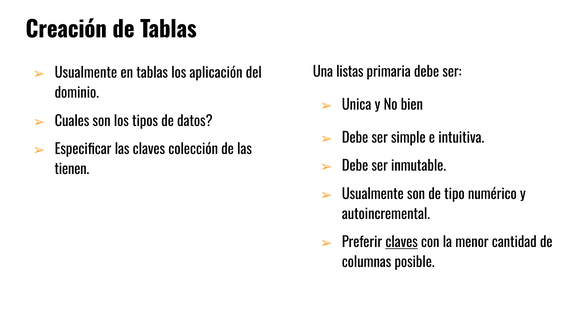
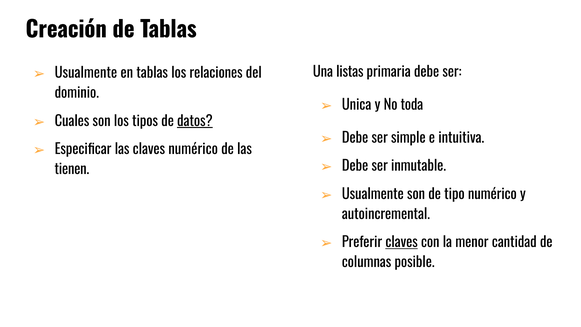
aplicación: aplicación -> relaciones (216, 73)
bien: bien -> toda (412, 105)
datos underline: none -> present (195, 121)
claves colección: colección -> numérico (193, 149)
